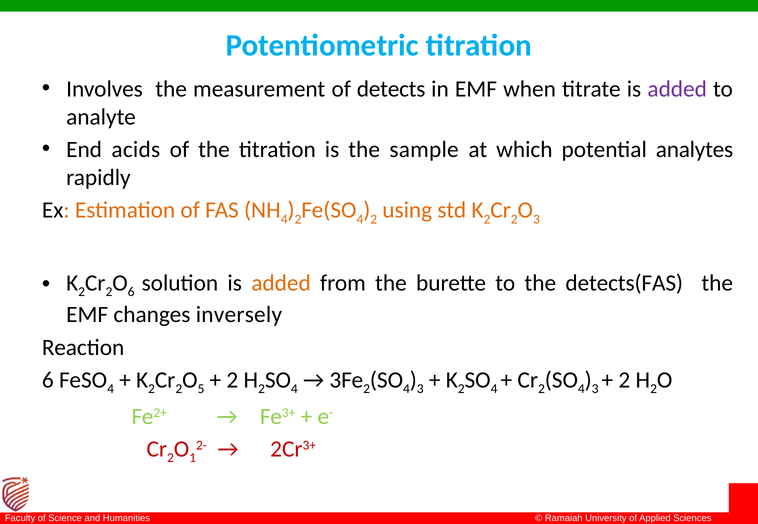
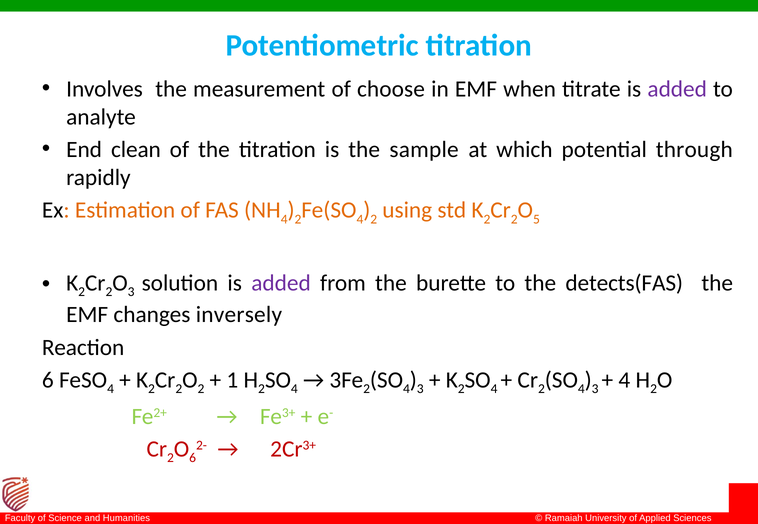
detects: detects -> choose (391, 89)
acids: acids -> clean (136, 150)
analytes: analytes -> through (694, 150)
3: 3 -> 5 (536, 219)
6: 6 -> 3 (131, 292)
added colour: orange -> purple (281, 283)
5: 5 -> 2 (201, 390)
2: 2 -> 1 (232, 380)
2: 2 -> 4 (624, 380)
1: 1 -> 6 (193, 459)
